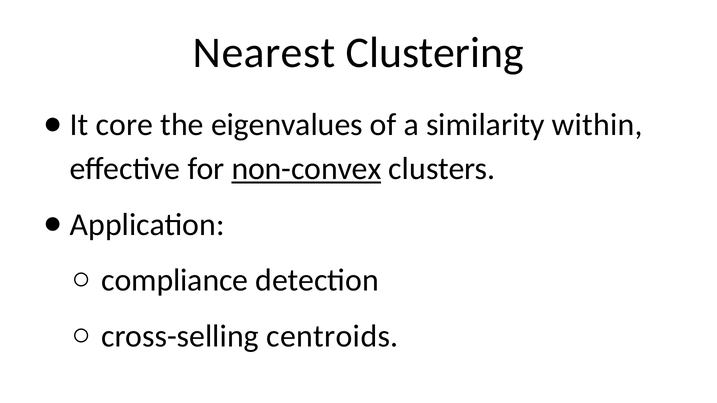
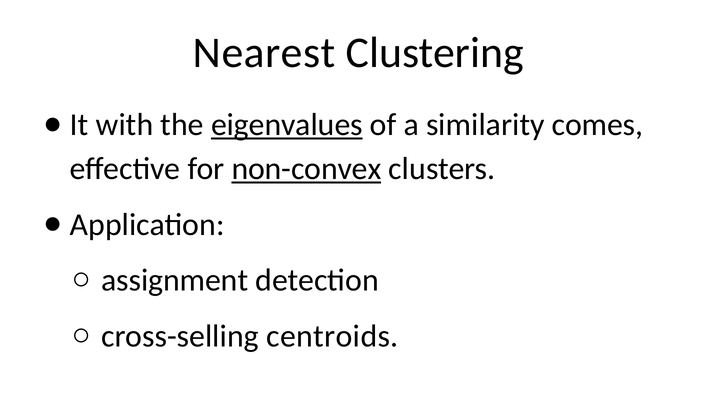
core: core -> with (125, 125)
eigenvalues underline: none -> present (287, 125)
within: within -> comes (598, 125)
compliance: compliance -> assignment (175, 281)
